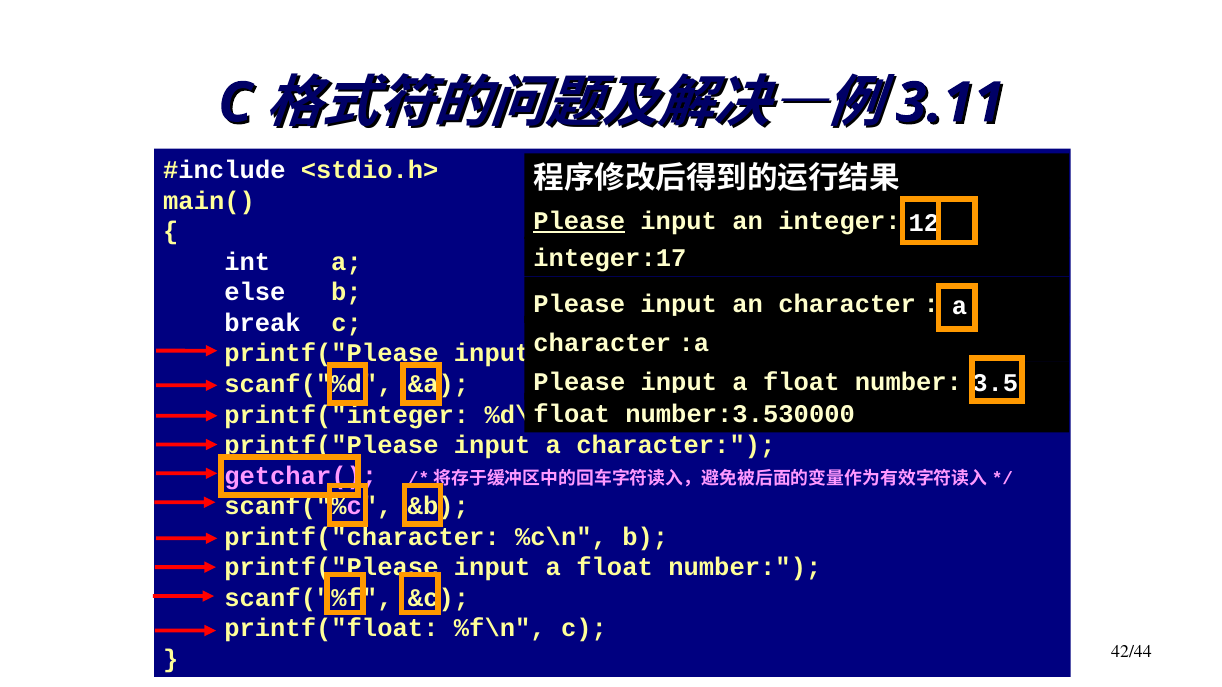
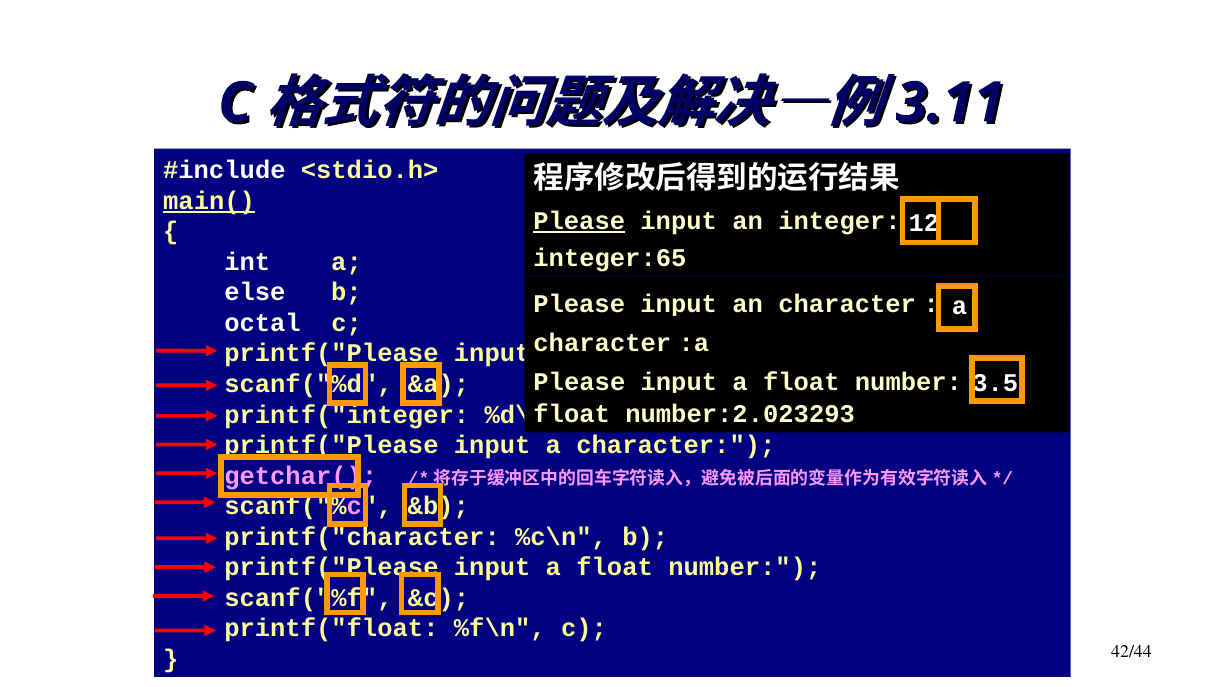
main( underline: none -> present (209, 201)
integer:17: integer:17 -> integer:65 (610, 258)
break: break -> octal (262, 323)
number:3.530000: number:3.530000 -> number:2.023293 (740, 415)
